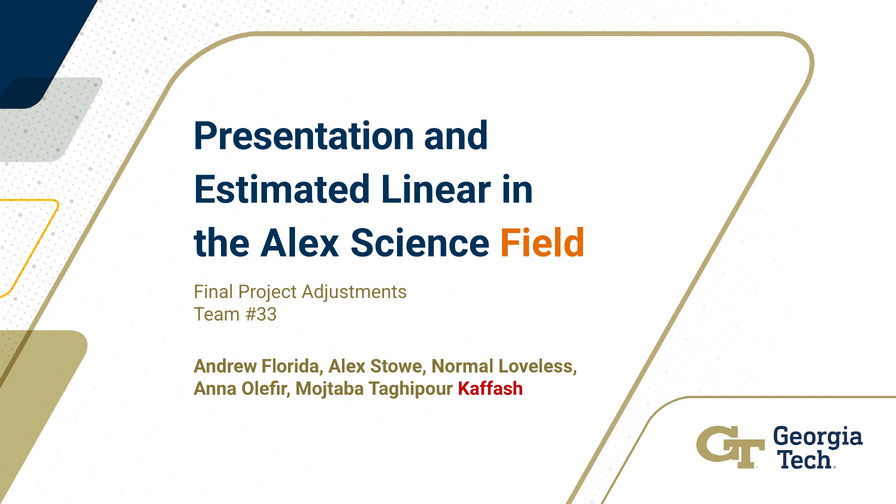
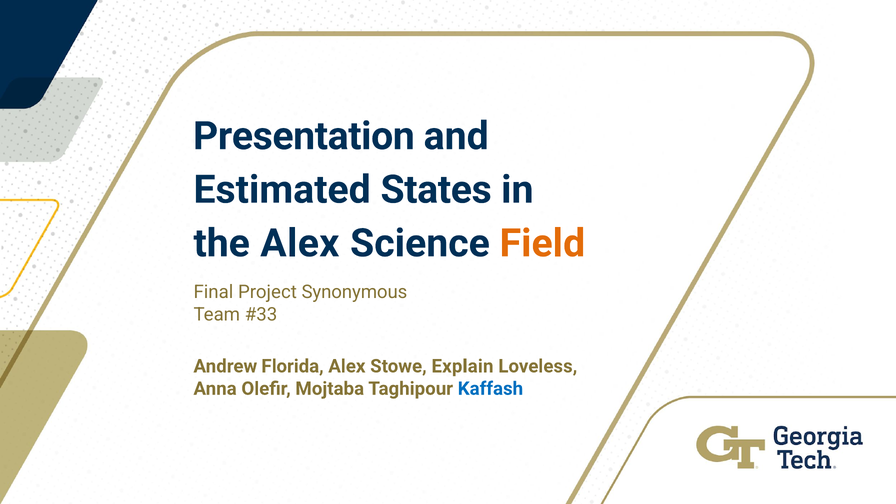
Linear: Linear -> States (436, 190)
Adjustments: Adjustments -> Synonymous (354, 292)
Normal: Normal -> Explain (462, 366)
Kaffash colour: red -> blue (490, 389)
